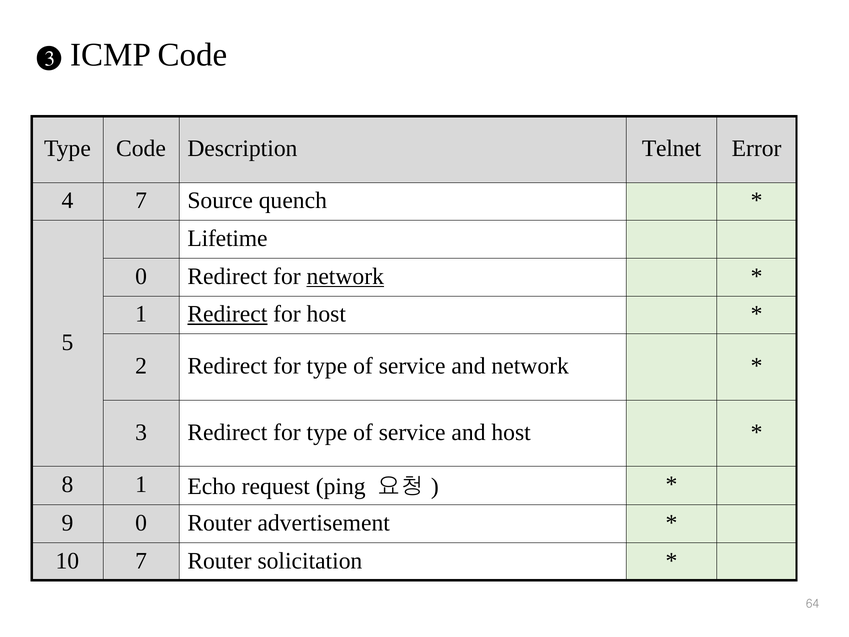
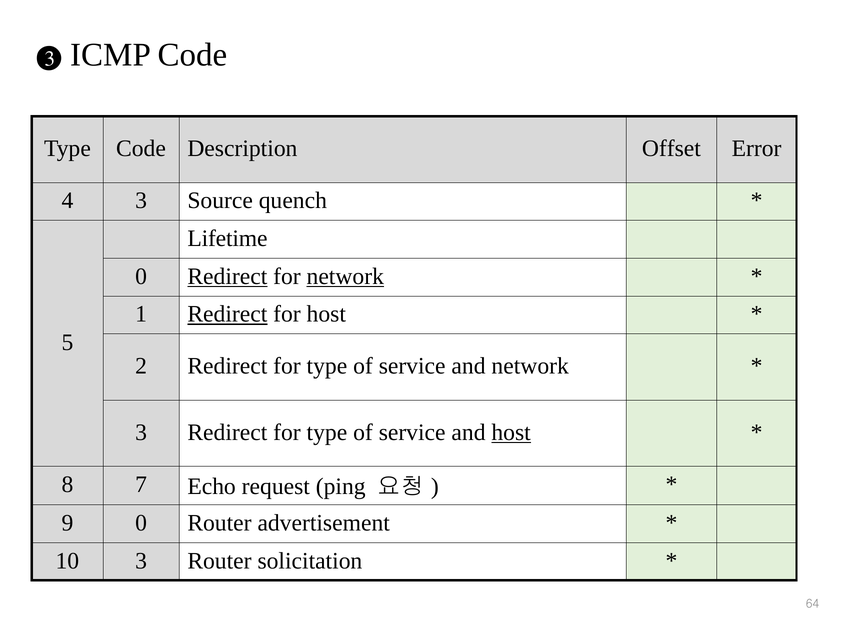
Telnet: Telnet -> Offset (671, 149)
4 7: 7 -> 3 (141, 201)
Redirect underline: none -> present (227, 276)
host underline: none -> present (511, 432)
8 1: 1 -> 7 (141, 484)
10 7: 7 -> 3 (141, 561)
